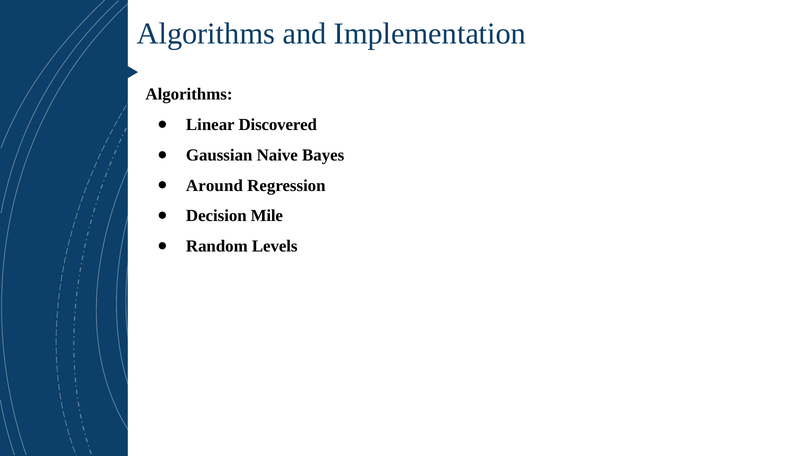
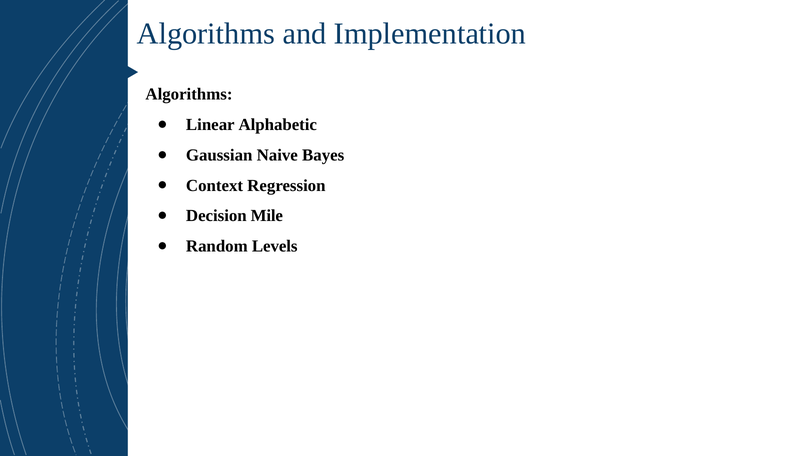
Discovered: Discovered -> Alphabetic (278, 125)
Around: Around -> Context (215, 185)
